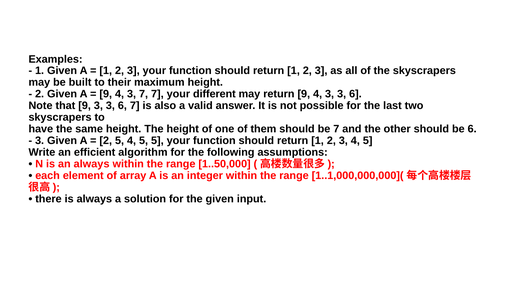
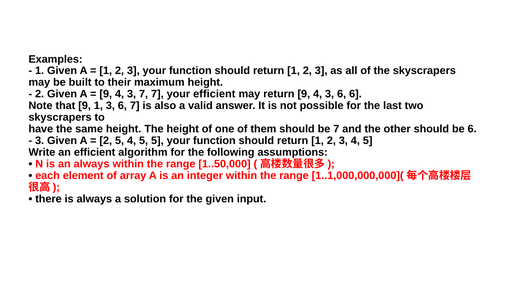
your different: different -> efficient (214, 94)
4 3 3: 3 -> 6 (342, 94)
9 3: 3 -> 1 (98, 106)
